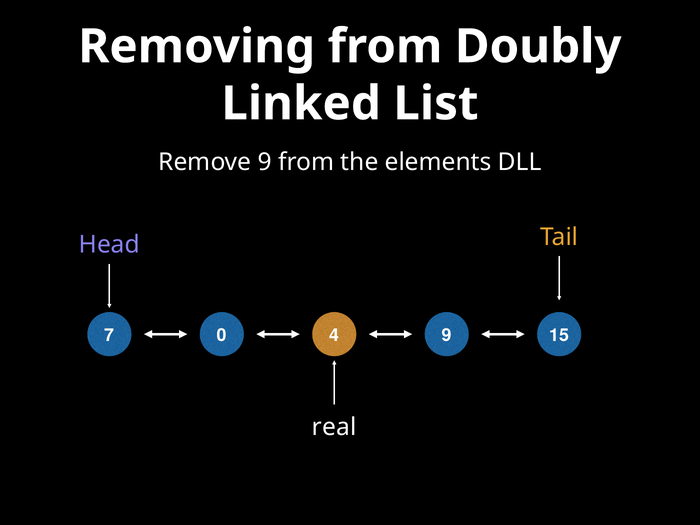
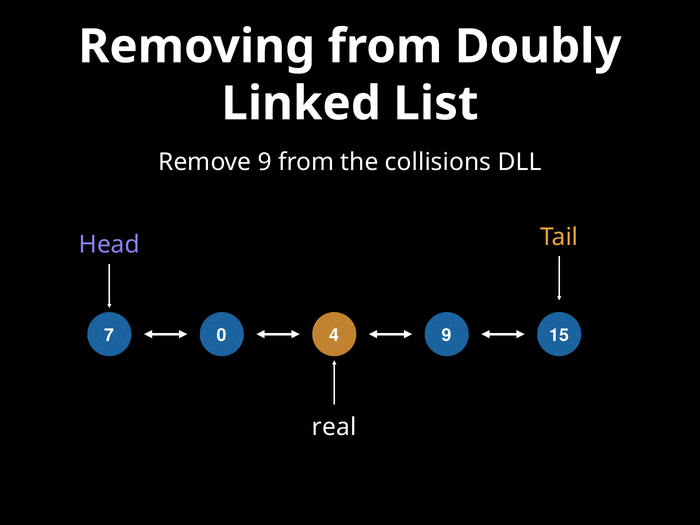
elements: elements -> collisions (438, 162)
